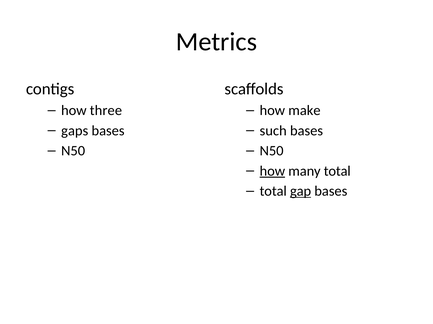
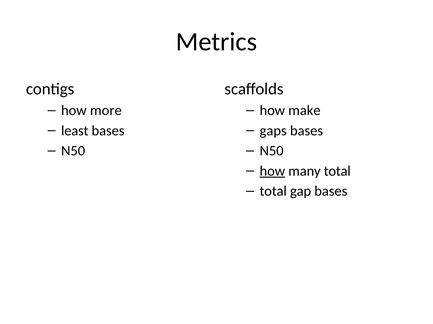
three: three -> more (106, 111)
gaps: gaps -> least (75, 131)
such: such -> gaps (273, 131)
gap underline: present -> none (301, 192)
